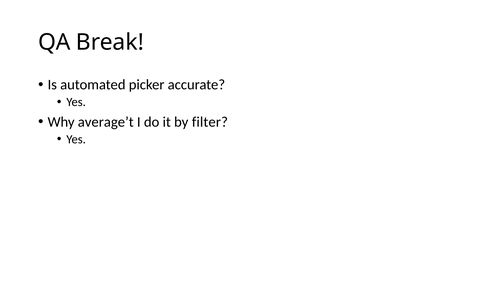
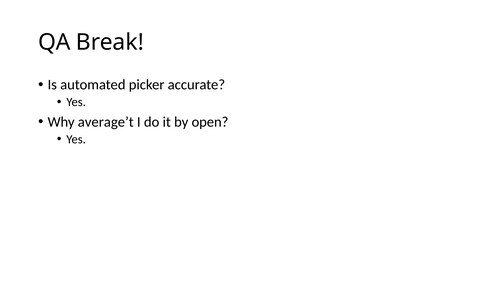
filter: filter -> open (210, 122)
